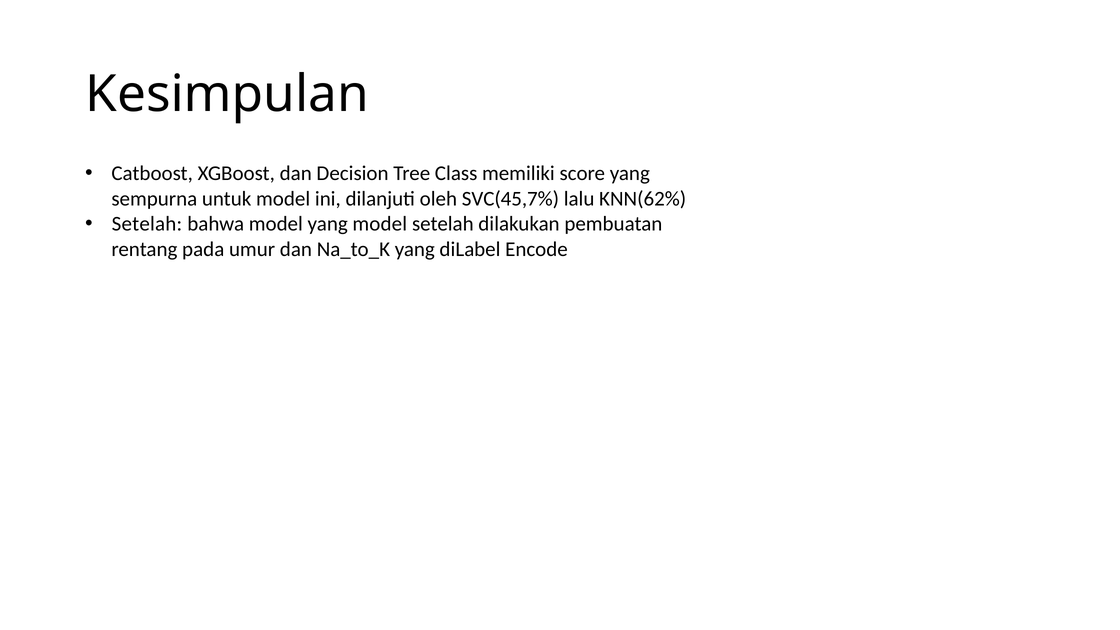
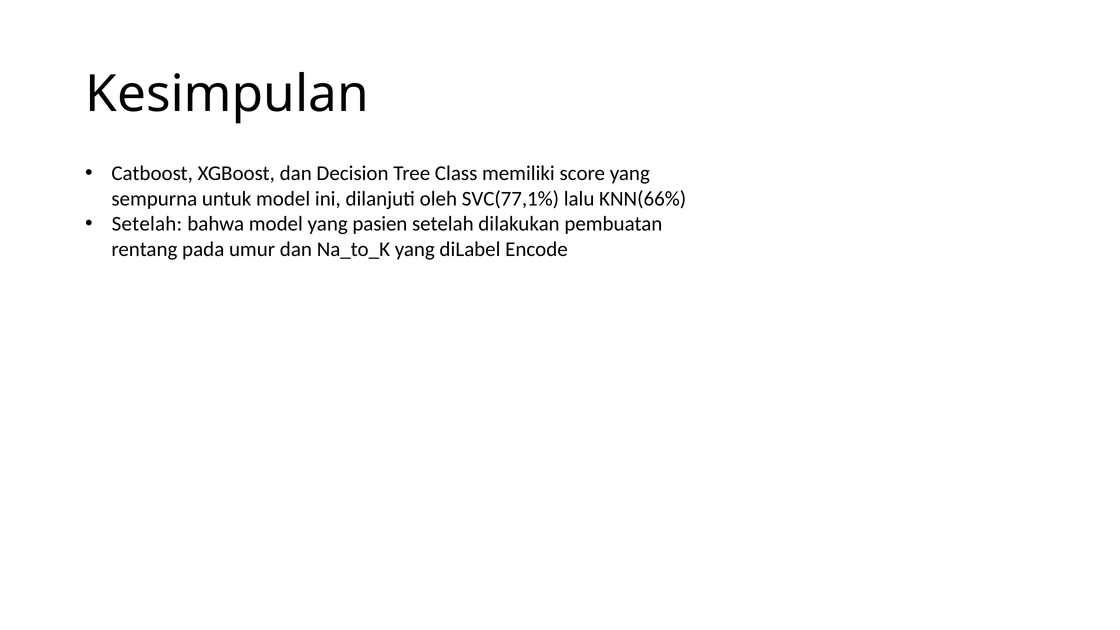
SVC(45,7%: SVC(45,7% -> SVC(77,1% (510, 199)
KNN(62%: KNN(62% -> KNN(66% (643, 199)
yang model: model -> pasien (380, 224)
